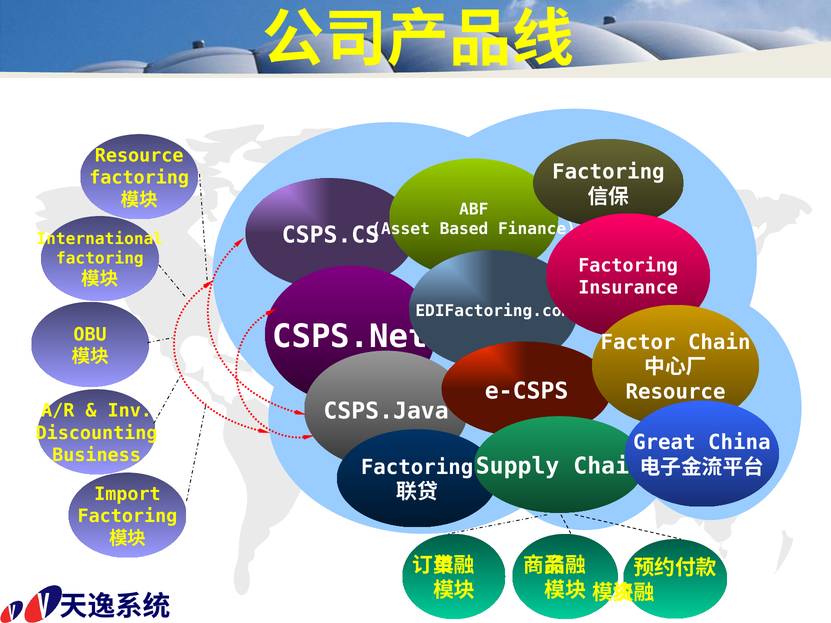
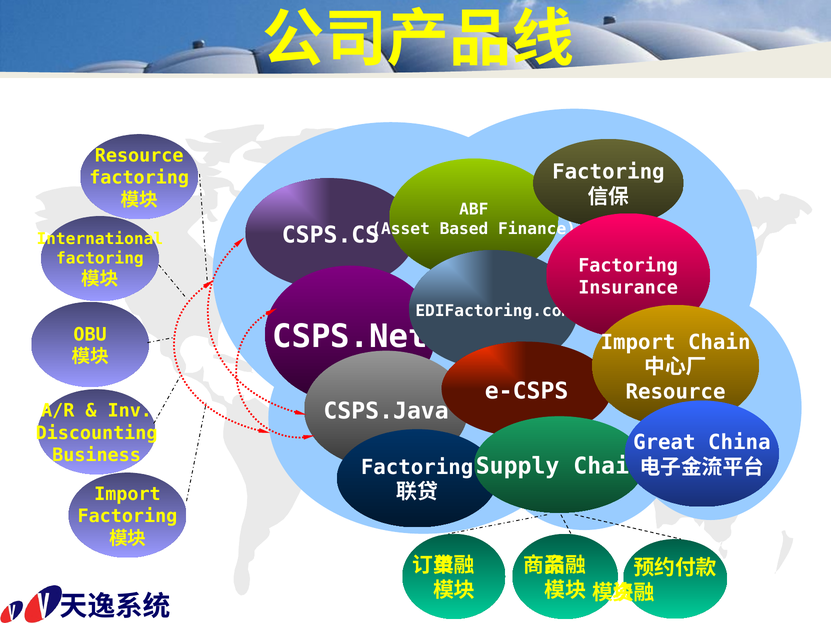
Factor: Factor -> Import (638, 342)
